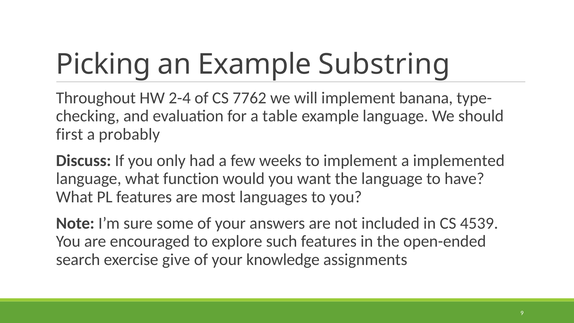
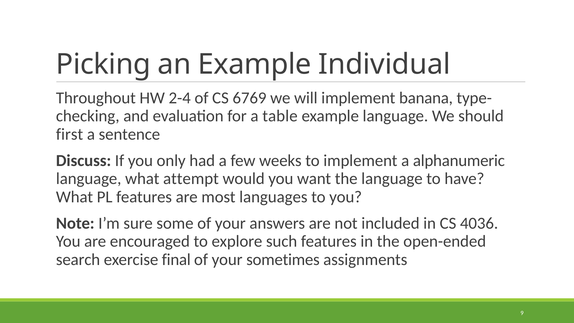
Substring: Substring -> Individual (384, 64)
7762: 7762 -> 6769 (250, 98)
probably: probably -> sentence (129, 134)
implemented: implemented -> alphanumeric (459, 161)
function: function -> attempt (191, 179)
4539: 4539 -> 4036 (479, 223)
give: give -> final (176, 259)
knowledge: knowledge -> sometimes (283, 259)
